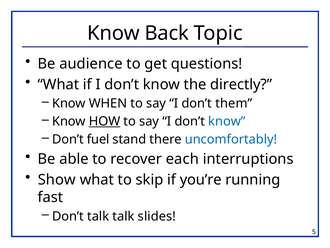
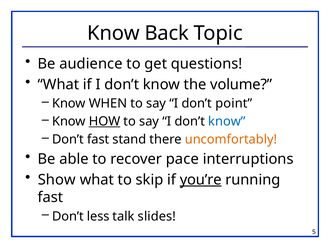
directly: directly -> volume (241, 84)
them: them -> point (234, 103)
Don’t fuel: fuel -> fast (98, 139)
uncomfortably colour: blue -> orange (231, 139)
each: each -> pace (182, 159)
you’re underline: none -> present (201, 179)
Don’t talk: talk -> less (98, 216)
